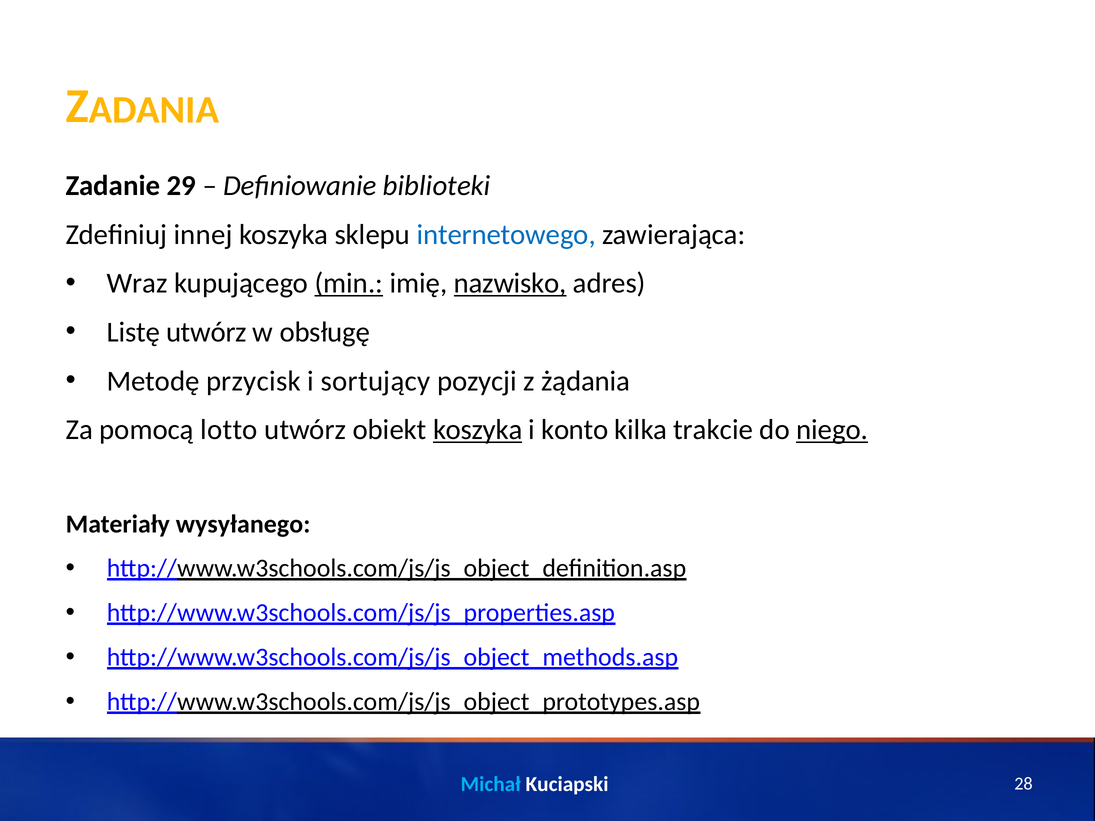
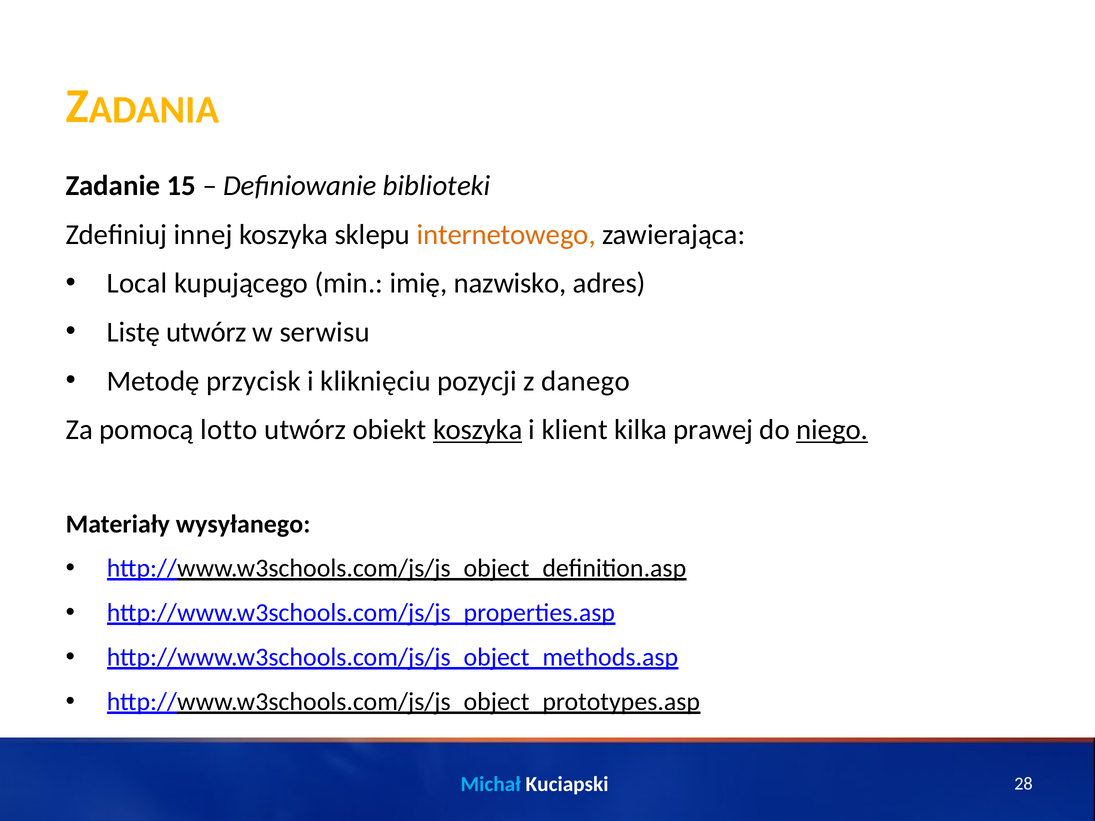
29: 29 -> 15 (181, 186)
internetowego colour: blue -> orange (506, 235)
Wraz: Wraz -> Local (137, 283)
min underline: present -> none (349, 283)
nazwisko underline: present -> none (510, 283)
obsługę: obsługę -> serwisu (325, 332)
sortujący: sortujący -> kliknięciu (376, 381)
żądania: żądania -> danego (585, 381)
konto: konto -> klient (575, 430)
trakcie: trakcie -> prawej (713, 430)
